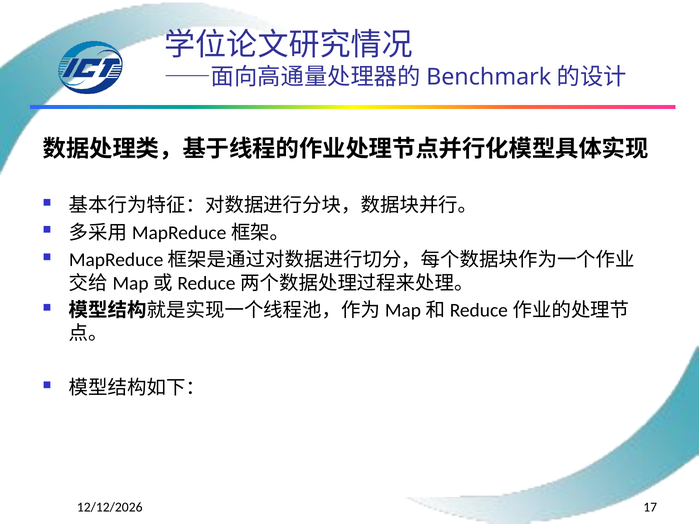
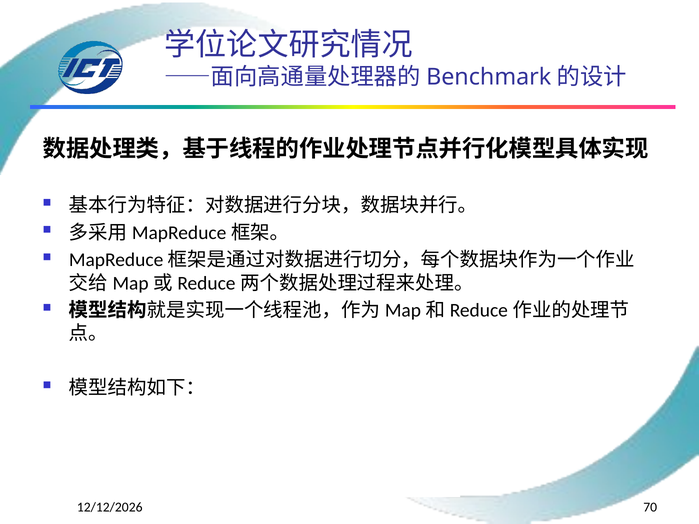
17: 17 -> 70 (650, 507)
